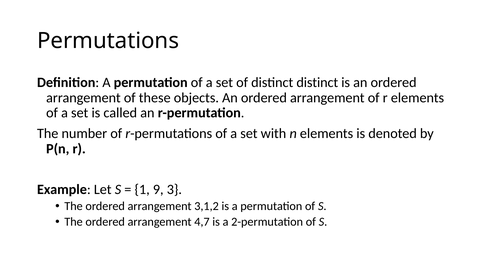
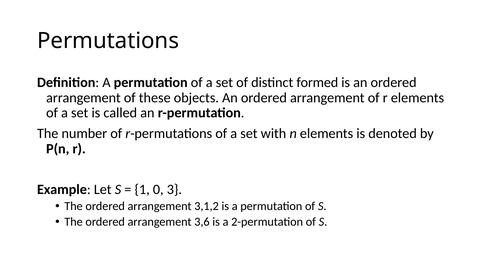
distinct distinct: distinct -> formed (317, 82)
9: 9 -> 0 (158, 189)
4,7: 4,7 -> 3,6 (202, 221)
